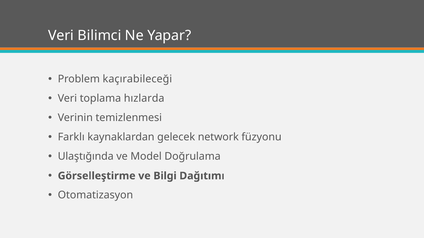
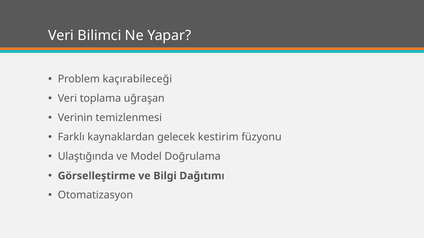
hızlarda: hızlarda -> uğraşan (144, 99)
network: network -> kestirim (218, 137)
